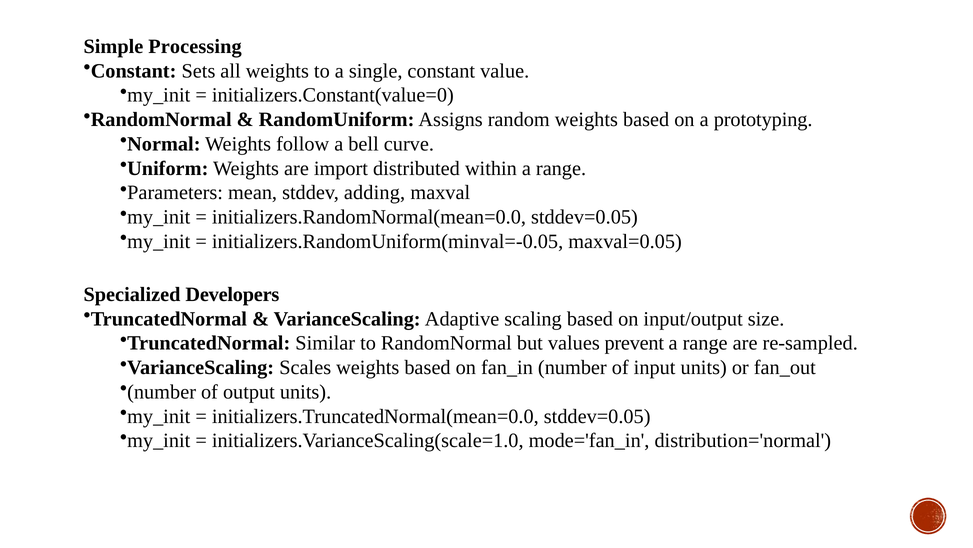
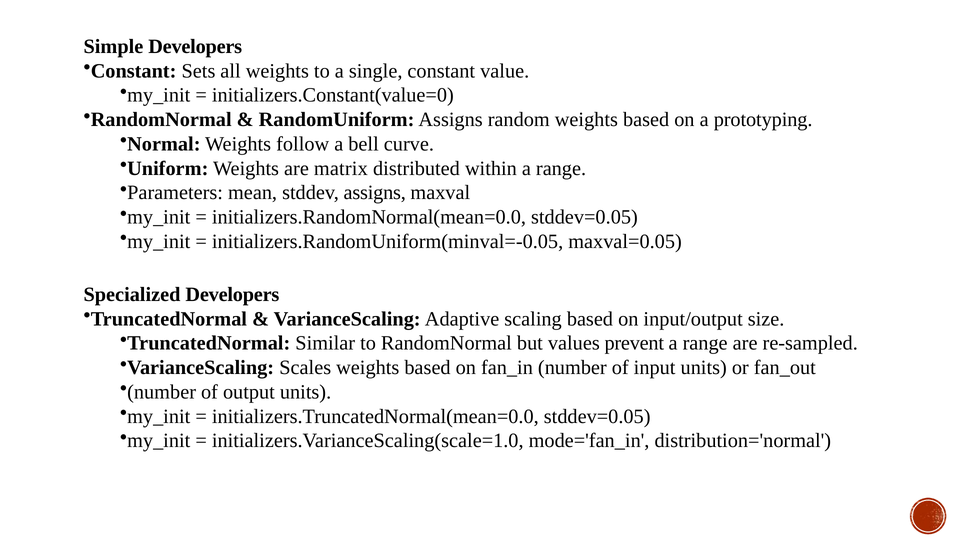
Simple Processing: Processing -> Developers (195, 46)
import: import -> matrix (341, 168)
stddev adding: adding -> assigns (375, 192)
